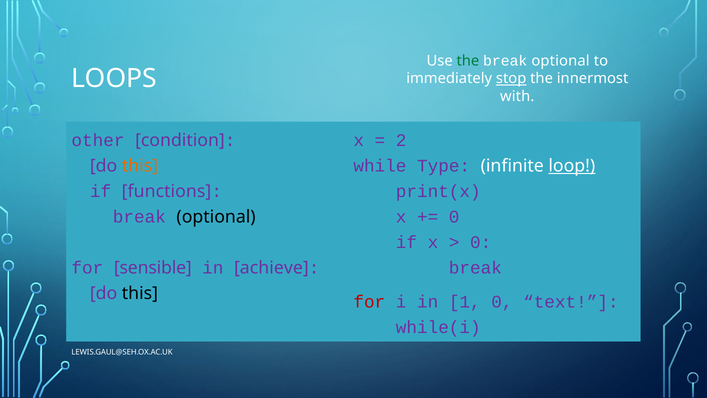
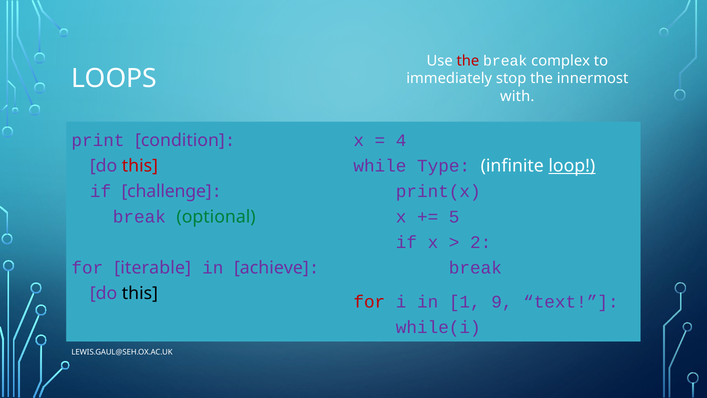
the colour: green -> red (468, 61)
optional: optional -> complex (561, 61)
stop underline: present -> none (511, 78)
other: other -> print (98, 140)
2: 2 -> 4 (401, 140)
this colour: orange -> red (140, 166)
functions: functions -> challenge (167, 191)
optional colour: black -> green (216, 217)
0: 0 -> 5 (454, 217)
0: 0 -> 2 (481, 242)
sensible: sensible -> iterable (153, 268)
1 0: 0 -> 9 (502, 302)
